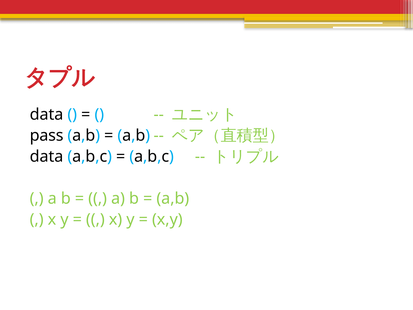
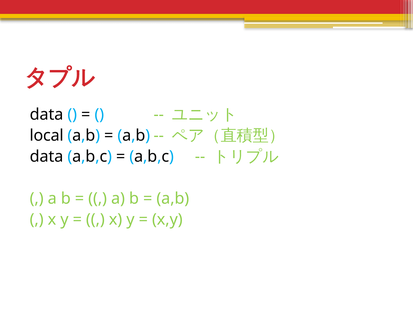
pass: pass -> local (47, 135)
